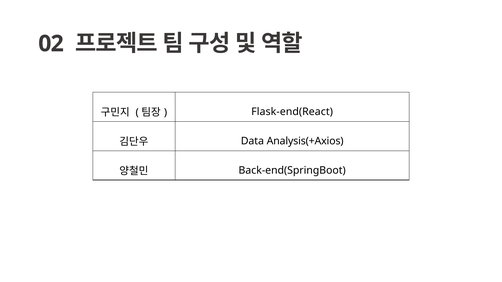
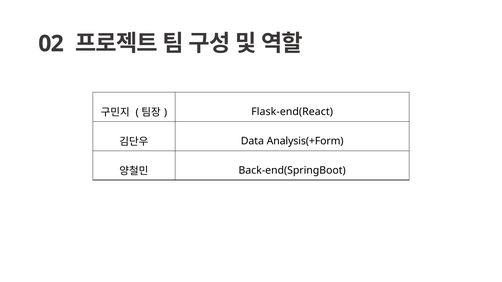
Analysis(+Axios: Analysis(+Axios -> Analysis(+Form (305, 141)
